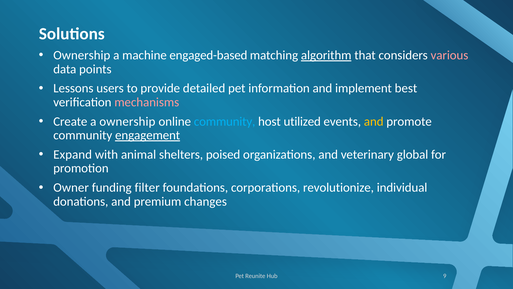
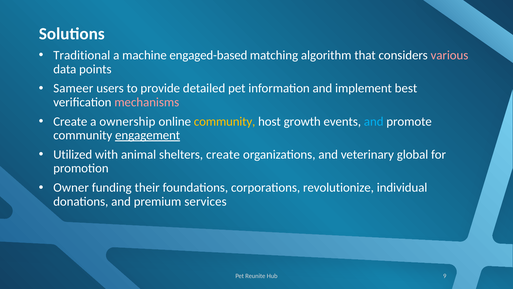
Ownership: Ownership -> Traditional (82, 55)
algorithm underline: present -> none (326, 55)
Lessons: Lessons -> Sameer (73, 88)
community colour: light blue -> yellow (225, 121)
utilized: utilized -> growth (302, 121)
and colour: yellow -> light blue (374, 121)
Expand: Expand -> Utilized (73, 154)
shelters poised: poised -> create (223, 154)
filter: filter -> their (147, 187)
changes: changes -> services (205, 201)
